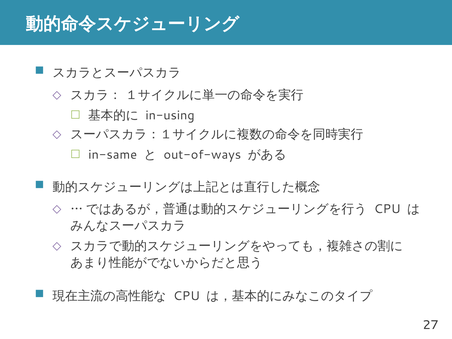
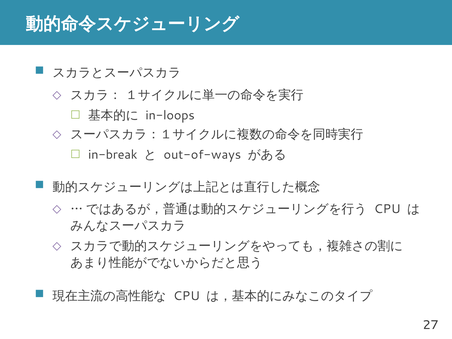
in-using: in-using -> in-loops (170, 115)
in-same: in-same -> in-break (113, 155)
